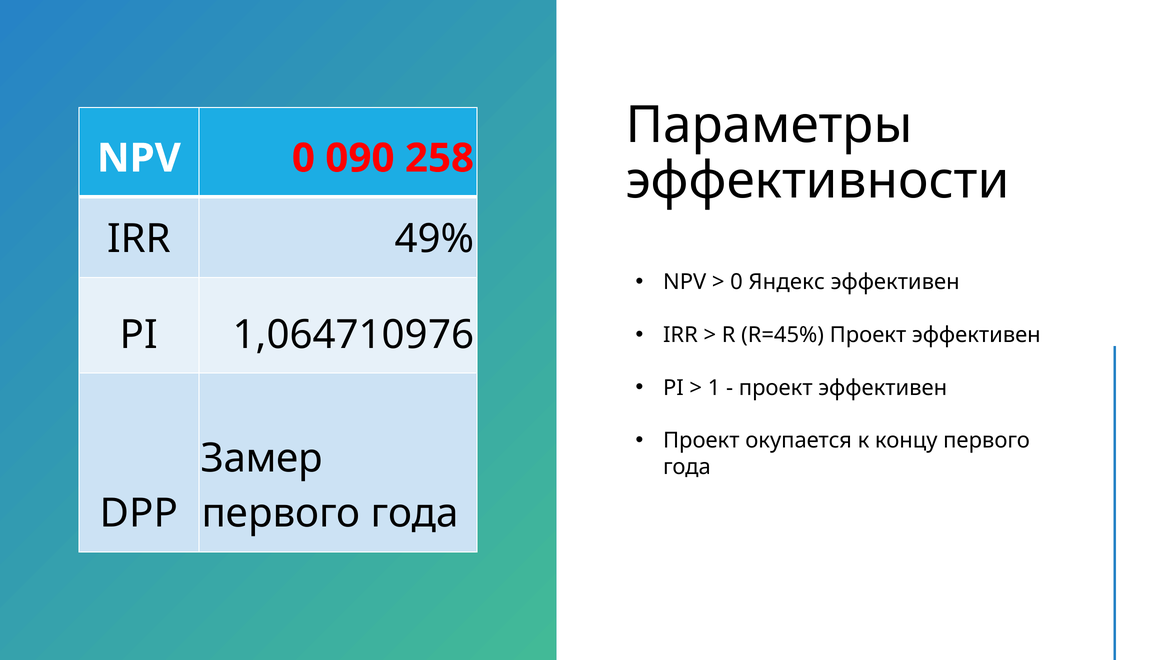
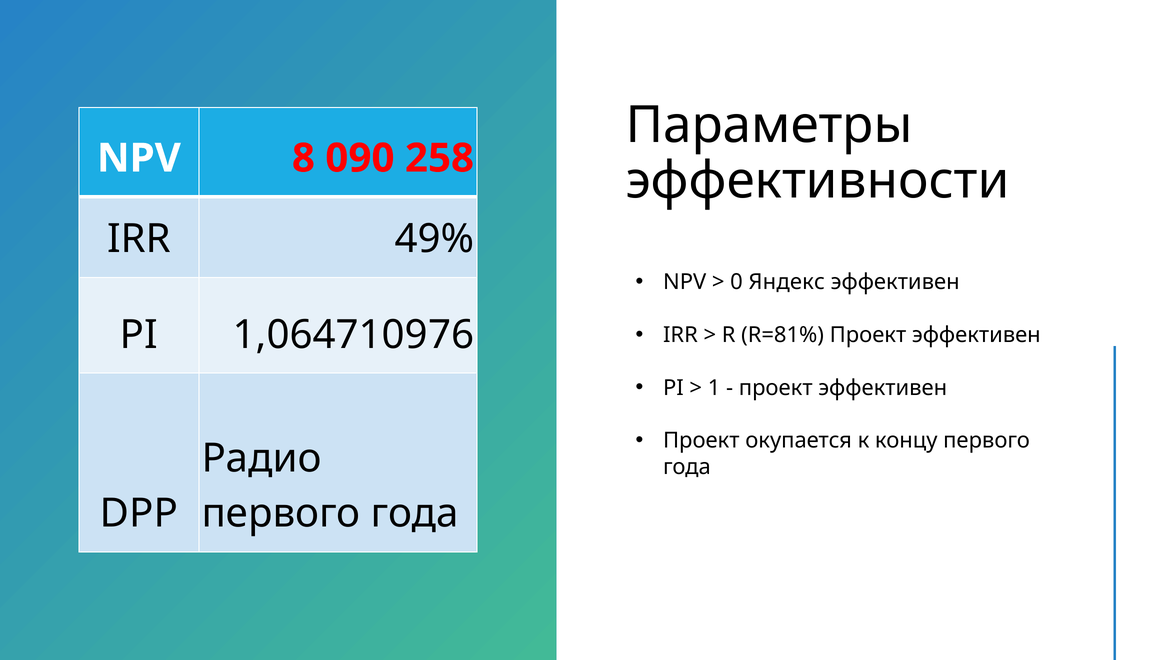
NPV 0: 0 -> 8 (303, 158)
R=45%: R=45% -> R=81% (783, 335)
Замер: Замер -> Радио (262, 458)
